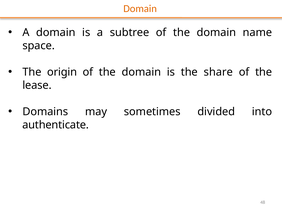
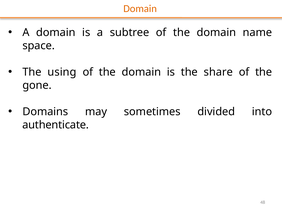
origin: origin -> using (62, 72)
lease: lease -> gone (37, 85)
